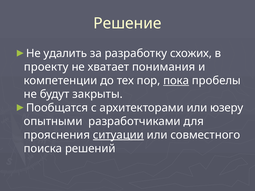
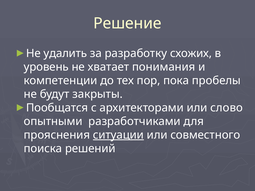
проекту: проекту -> уровень (46, 67)
пока underline: present -> none (176, 81)
юзеру: юзеру -> слово (227, 108)
